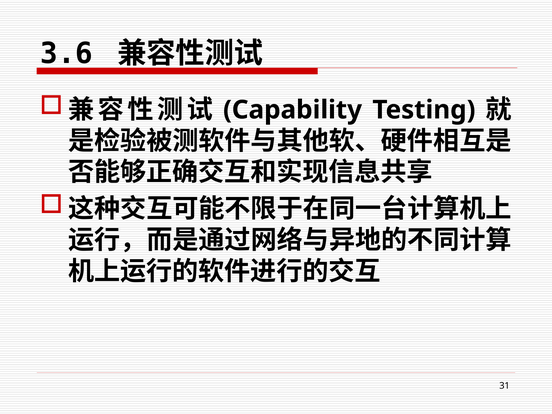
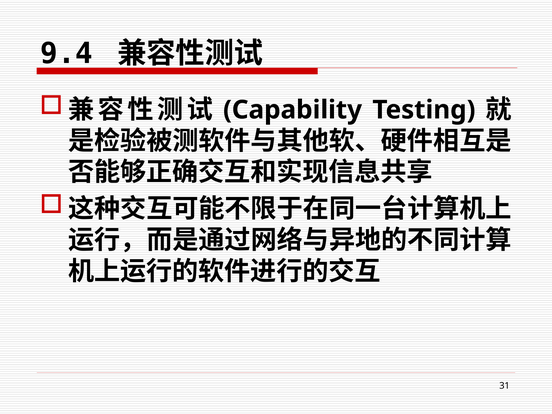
3.6: 3.6 -> 9.4 (67, 54)
